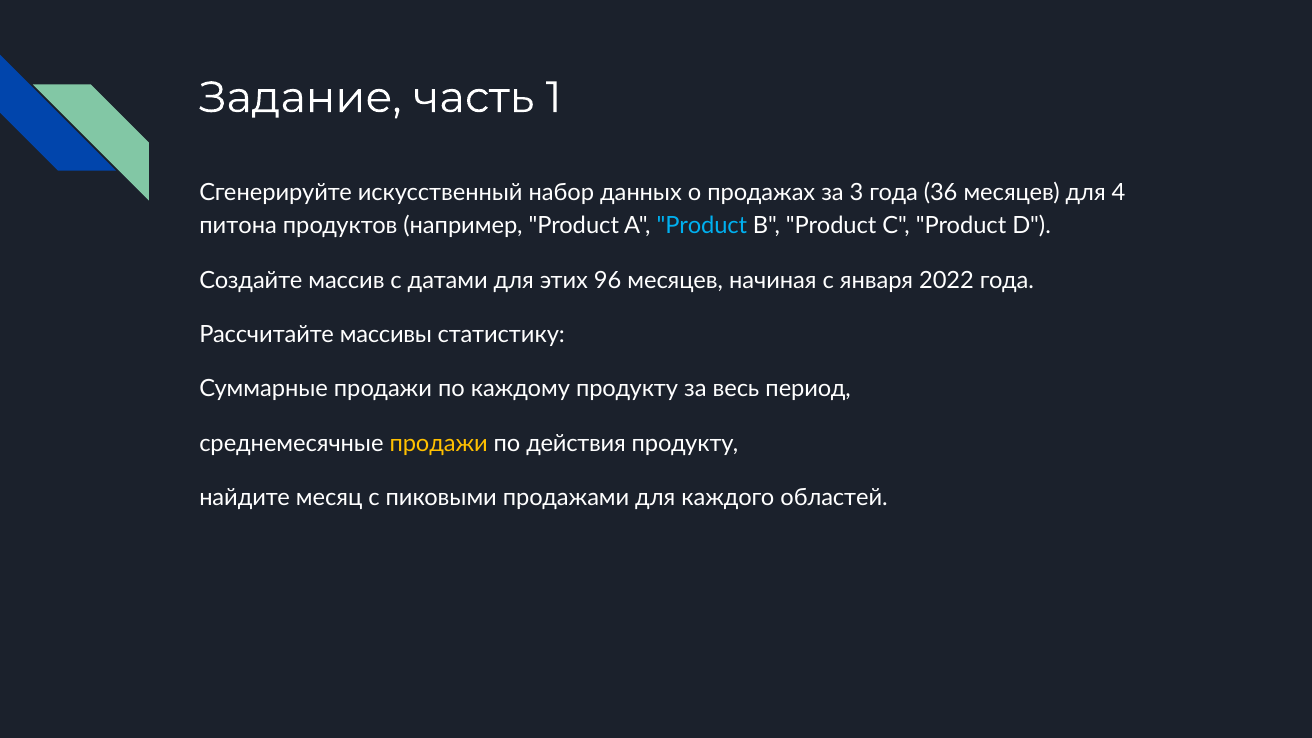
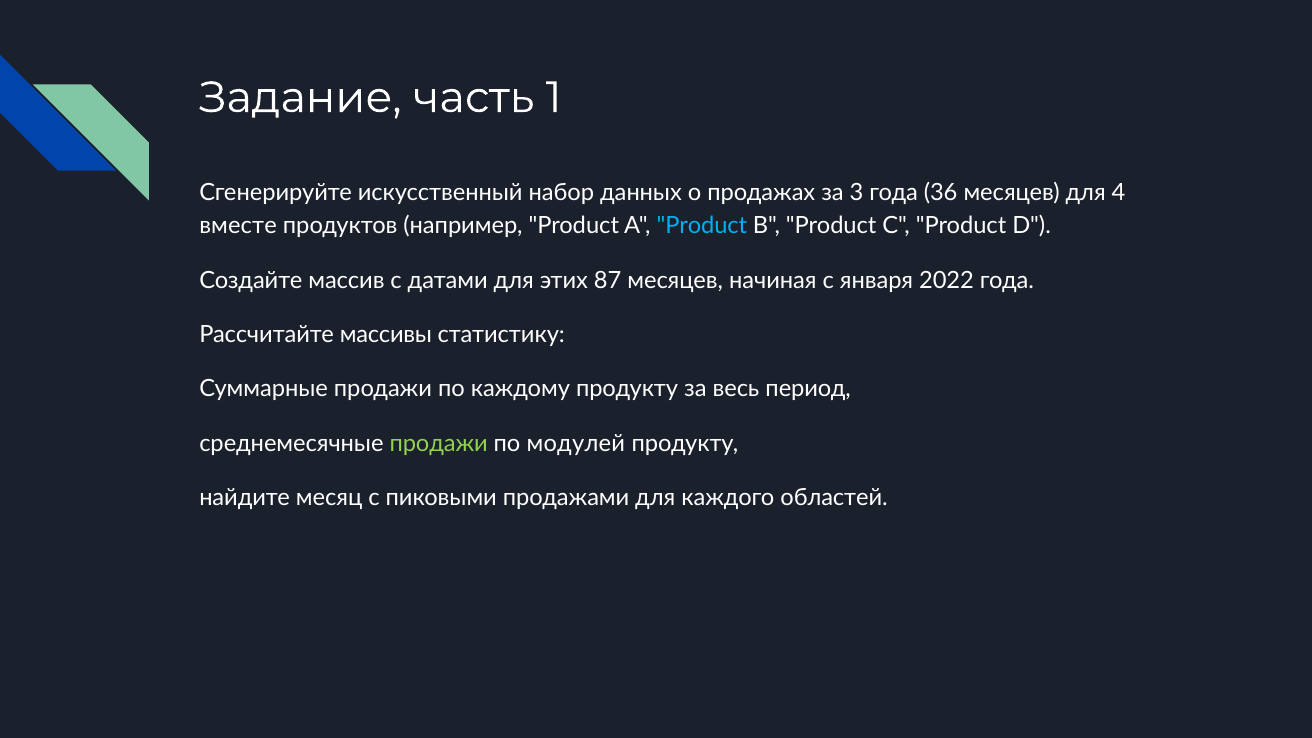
питона: питона -> вместе (238, 226)
96: 96 -> 87 (608, 280)
продажи colour: yellow -> light green (439, 444)
действия: действия -> модулей (576, 444)
